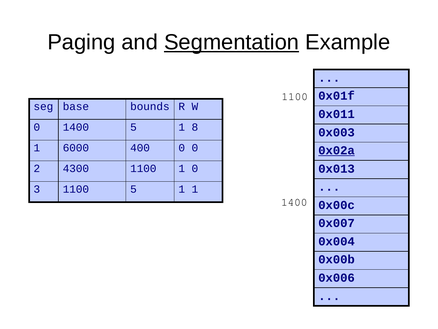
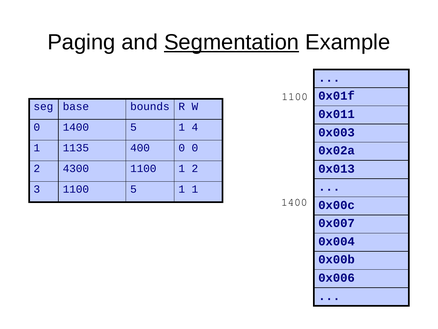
8: 8 -> 4 (195, 127)
6000: 6000 -> 1135 (76, 148)
0x02a underline: present -> none (337, 150)
1 0: 0 -> 2 (195, 168)
